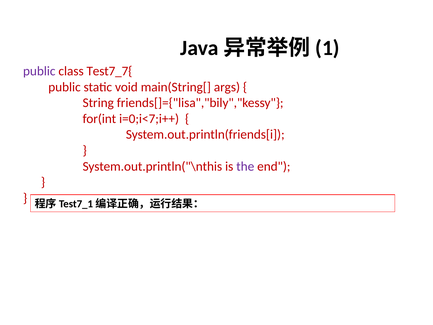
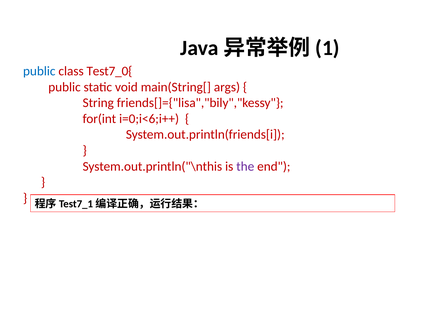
public colour: purple -> blue (39, 71)
Test7_7{: Test7_7{ -> Test7_0{ (109, 71)
i=0;i<7;i++: i=0;i<7;i++ -> i=0;i<6;i++ (149, 119)
